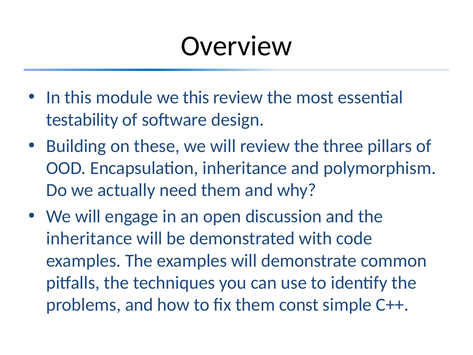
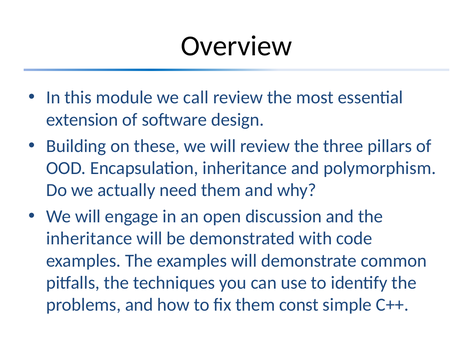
we this: this -> call (196, 97)
testability: testability -> extension (82, 120)
